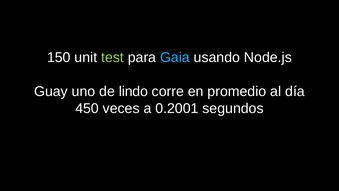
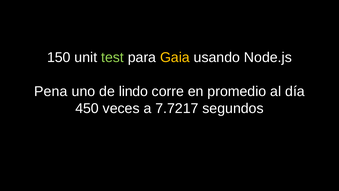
Gaia colour: light blue -> yellow (175, 57)
Guay: Guay -> Pena (51, 91)
0.2001: 0.2001 -> 7.7217 (177, 108)
